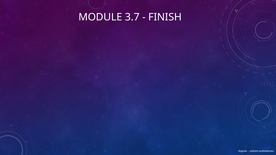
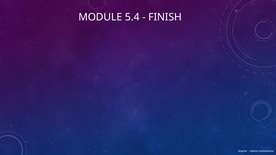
3.7: 3.7 -> 5.4 (132, 17)
